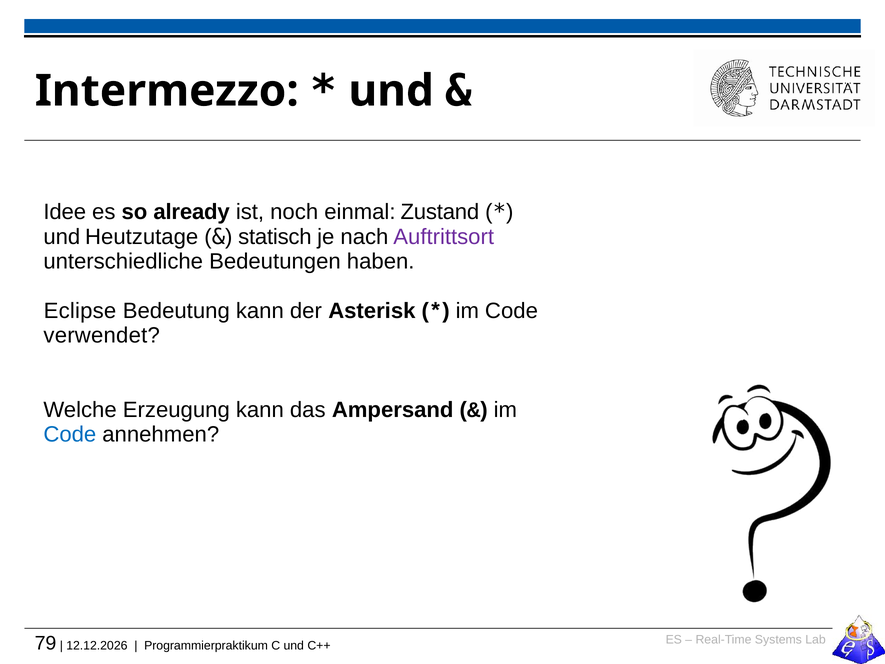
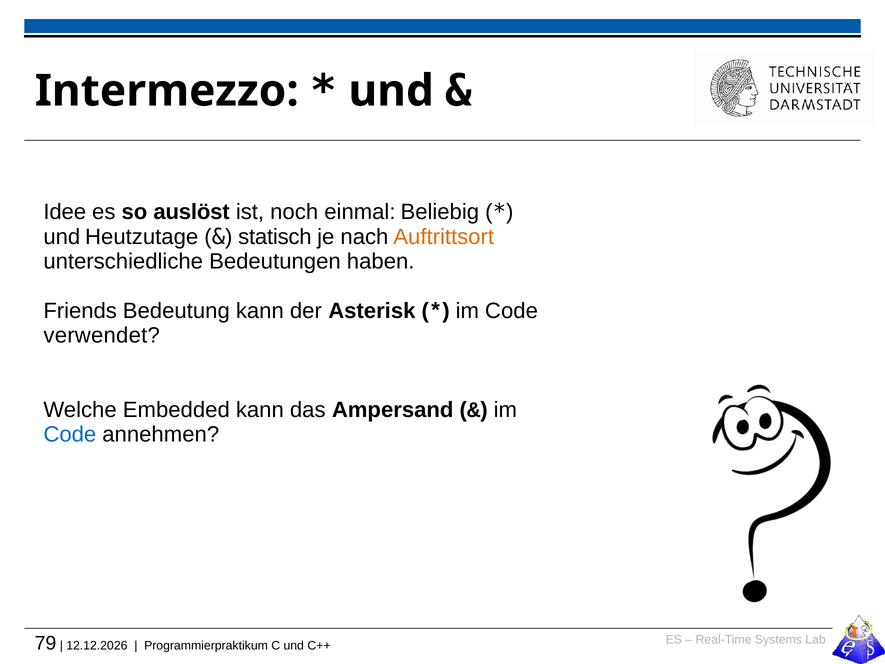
already: already -> auslöst (192, 212)
Zustand: Zustand -> Beliebig (440, 212)
Auftrittsort colour: purple -> orange (444, 237)
Eclipse: Eclipse -> Friends (80, 311)
Erzeugung: Erzeugung -> Embedded (176, 410)
